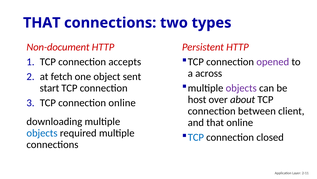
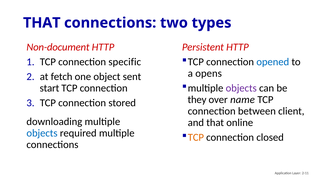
opened colour: purple -> blue (273, 62)
accepts: accepts -> specific (125, 62)
across: across -> opens (209, 73)
host: host -> they (197, 99)
about: about -> name (243, 99)
connection online: online -> stored (122, 103)
TCP colour: blue -> orange (196, 137)
